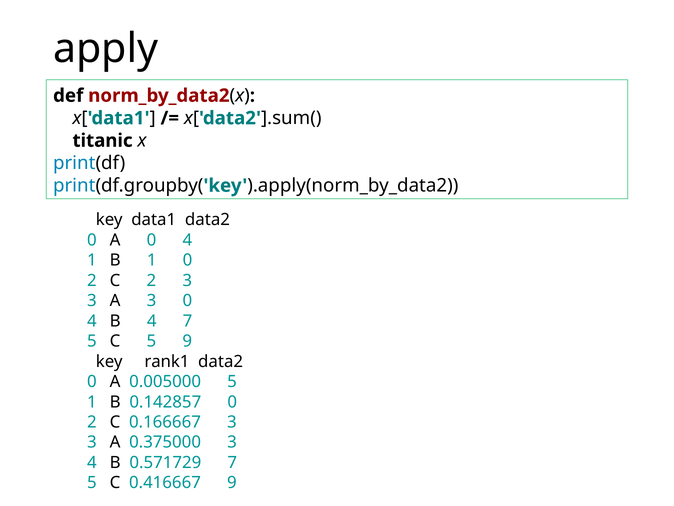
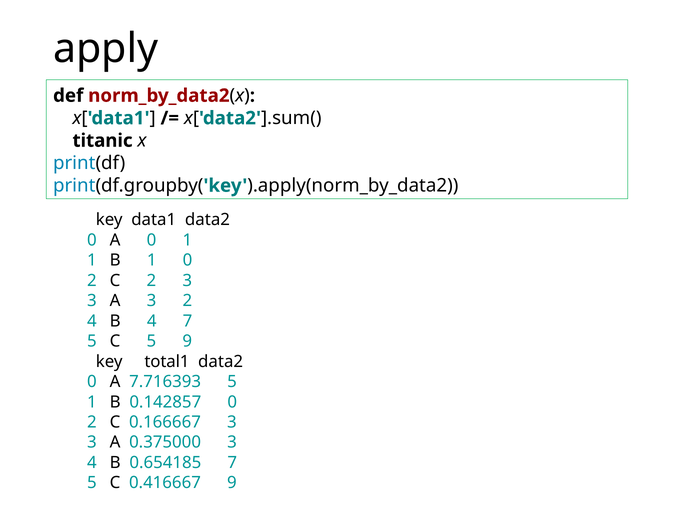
A 0 4: 4 -> 1 (187, 240)
3 0: 0 -> 2 (187, 300)
rank1: rank1 -> total1 (167, 361)
0.005000: 0.005000 -> 7.716393 (165, 381)
0.571729: 0.571729 -> 0.654185 (165, 462)
